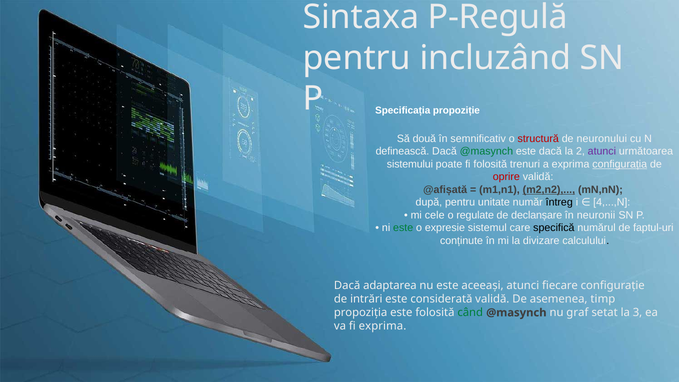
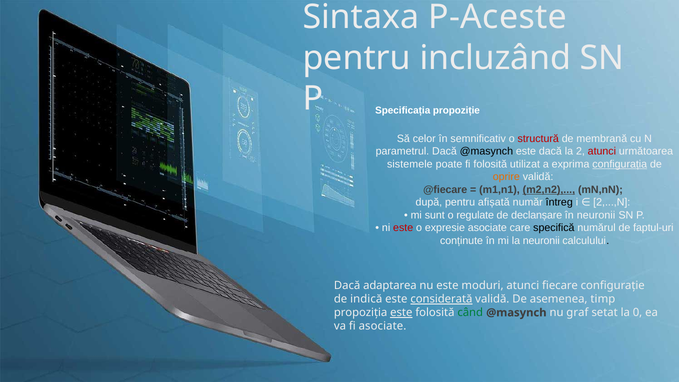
P-Regulă: P-Regulă -> P-Aceste (498, 17)
două: două -> celor (424, 139)
neuronului: neuronului -> membrană (602, 139)
definească: definească -> parametrul (402, 151)
@masynch colour: green -> black (486, 151)
atunci colour: purple -> red (602, 151)
sistemului: sistemului -> sistemele (410, 164)
trenuri: trenuri -> utilizat (525, 164)
oprire colour: red -> orange (506, 177)
@afișată: @afișată -> @fiecare (445, 190)
unitate: unitate -> afișată (494, 202)
4,...,N: 4,...,N -> 2,...,N (612, 202)
cele: cele -> sunt (435, 215)
este colour: green -> red (403, 228)
expresie sistemul: sistemul -> asociate (487, 228)
la divizare: divizare -> neuronii (541, 241)
aceeași: aceeași -> moduri (482, 285)
intrări: intrări -> indică (366, 299)
considerată underline: none -> present (441, 299)
este underline: none -> present (401, 313)
3: 3 -> 0 (638, 313)
fi exprima: exprima -> asociate (383, 326)
